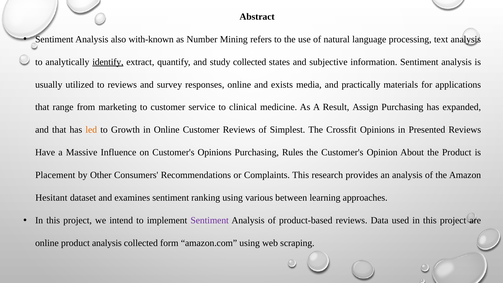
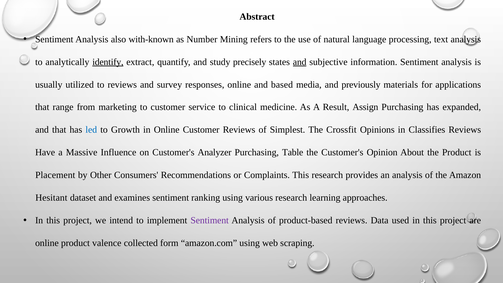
study collected: collected -> precisely (250, 62)
and underline: none -> present (300, 62)
exists: exists -> based (282, 85)
practically: practically -> previously (361, 85)
led colour: orange -> blue (91, 130)
Presented: Presented -> Classifies (427, 130)
Customer's Opinions: Opinions -> Analyzer (215, 152)
Rules: Rules -> Table (293, 152)
various between: between -> research (291, 198)
product analysis: analysis -> valence (107, 243)
